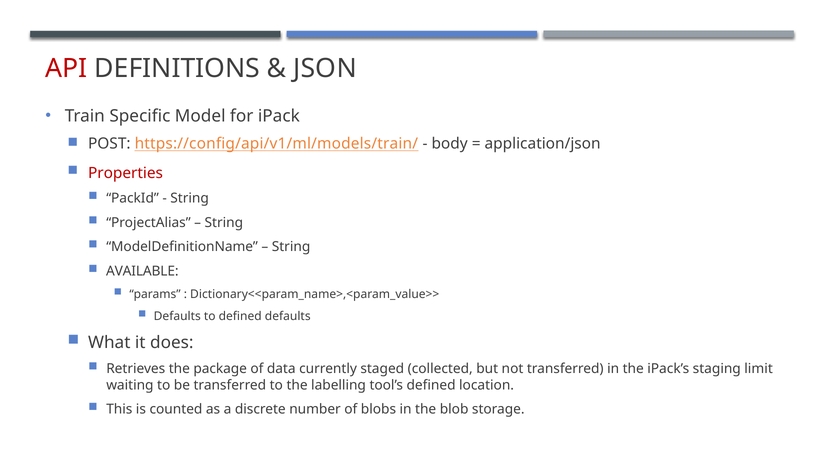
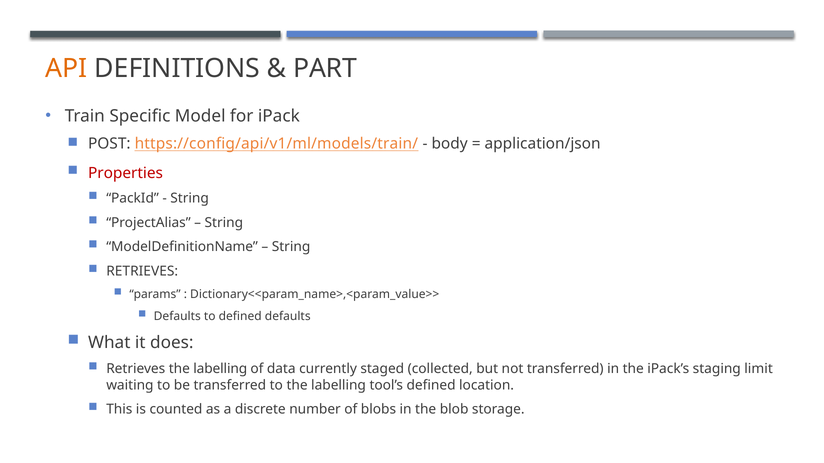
API colour: red -> orange (66, 68)
JSON: JSON -> PART (325, 68)
AVAILABLE: AVAILABLE -> RETRIEVES (142, 271)
Retrieves the package: package -> labelling (220, 369)
